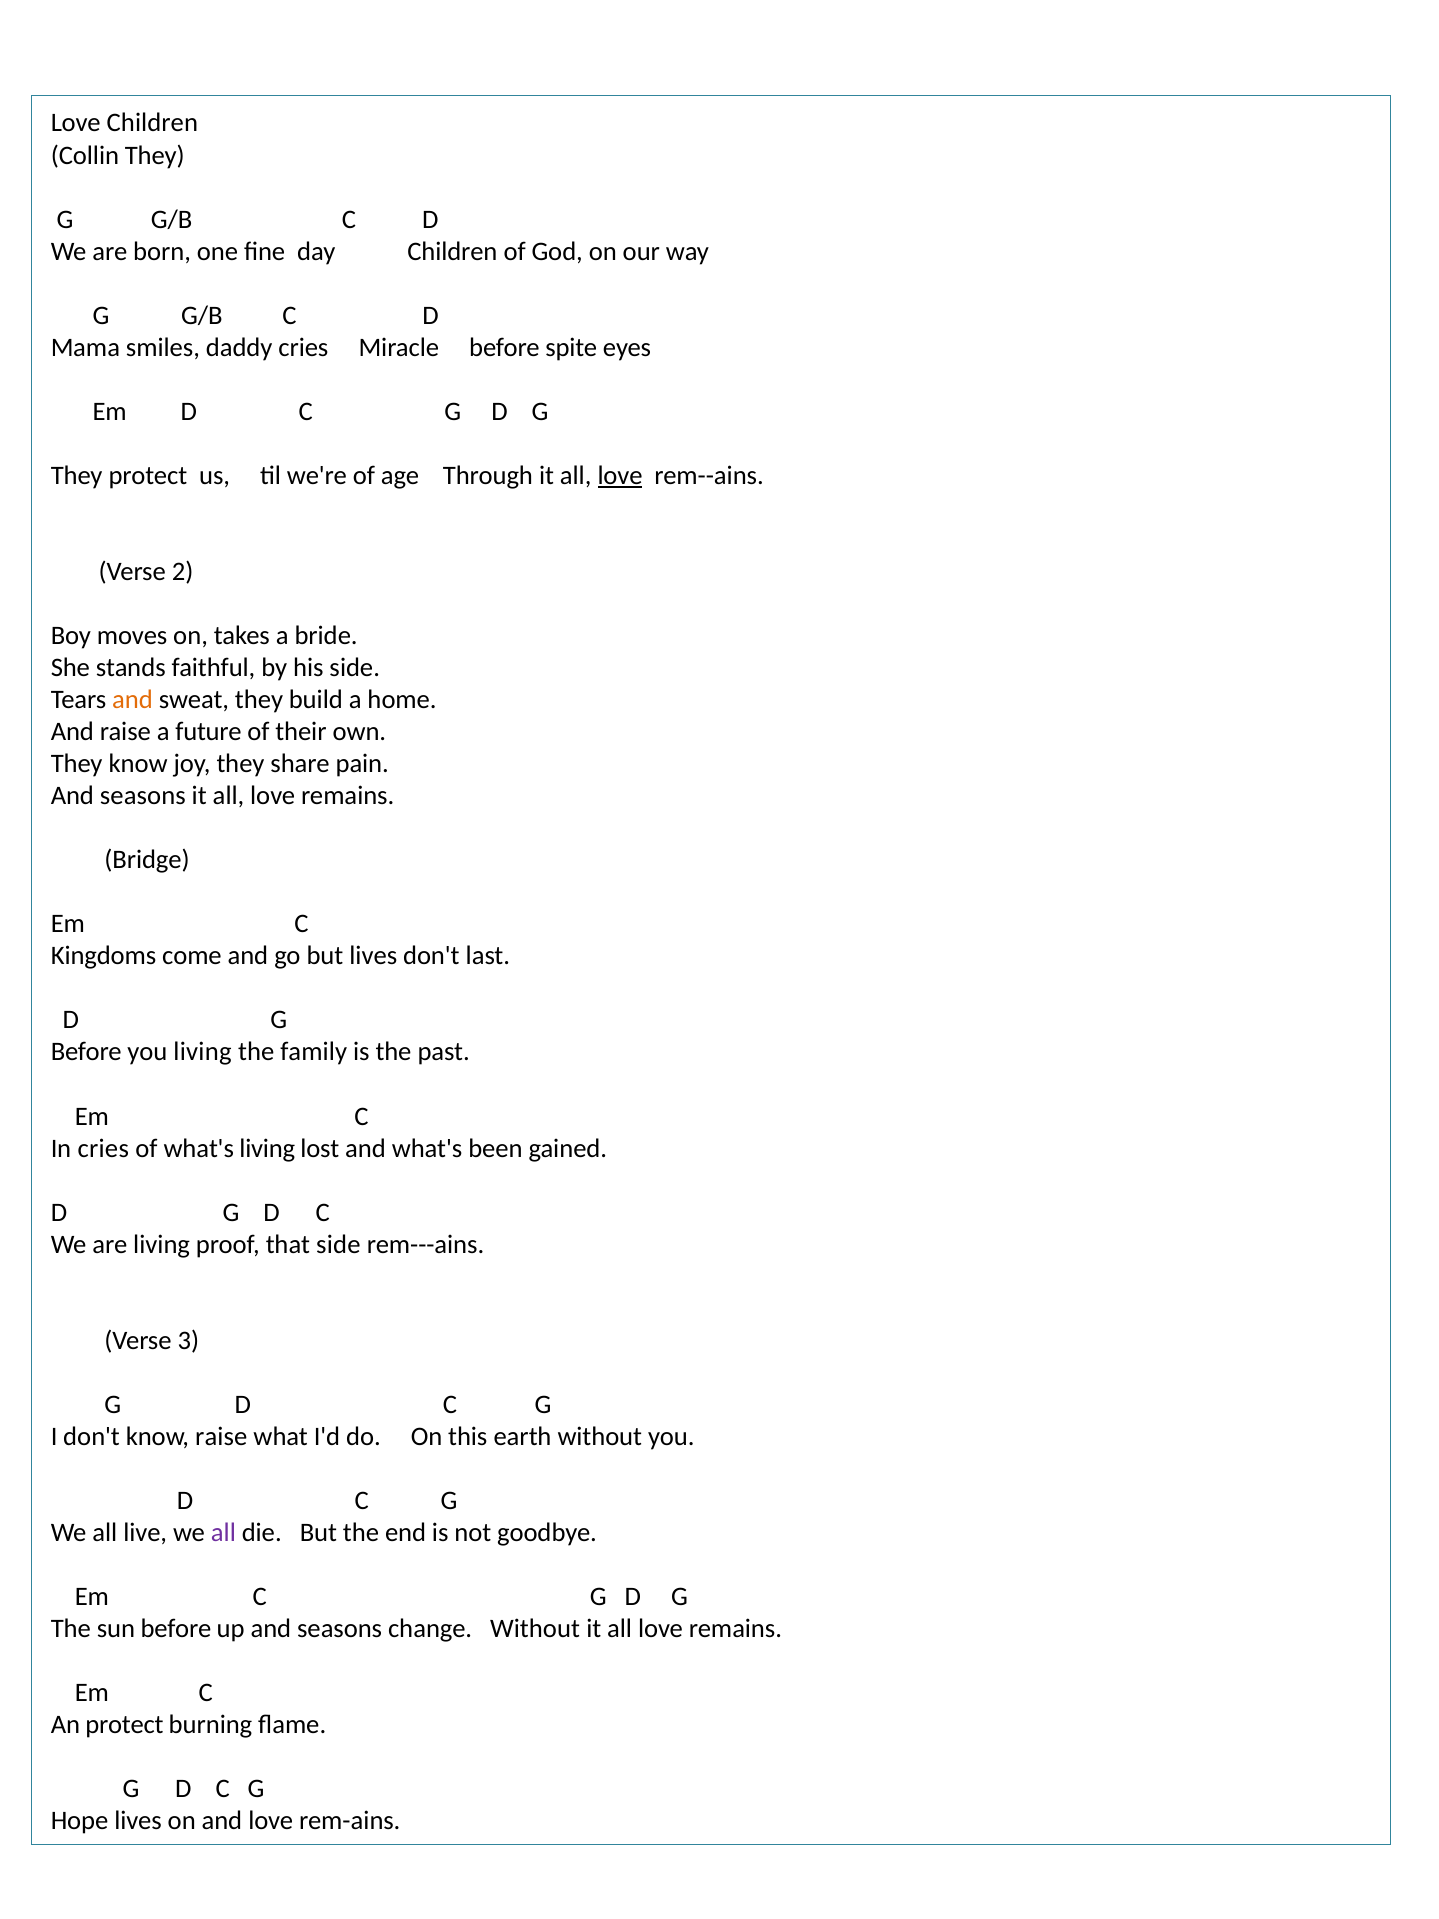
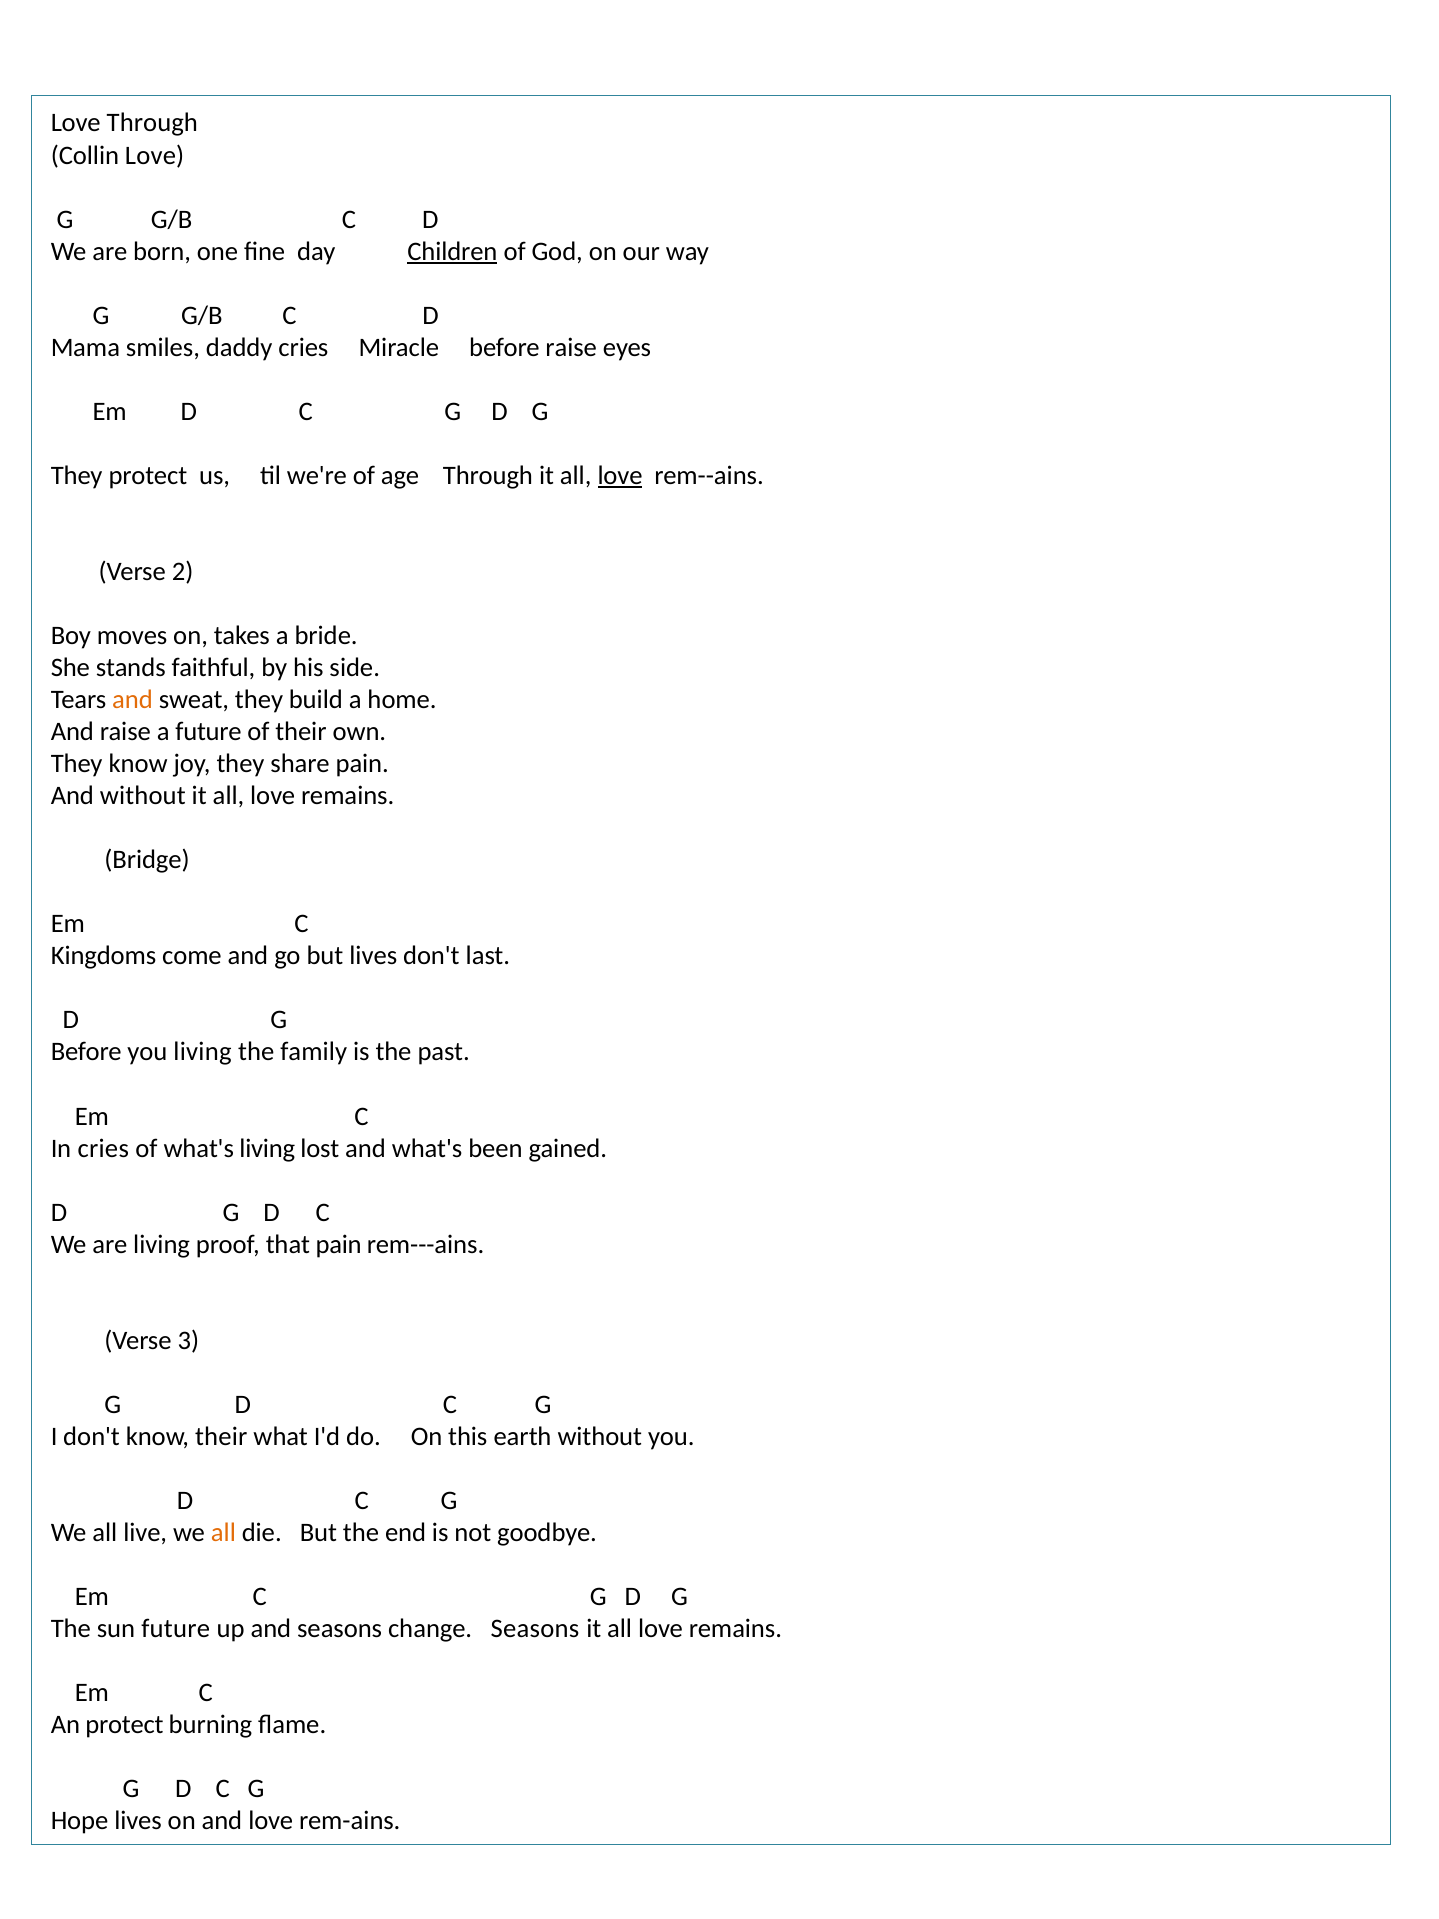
Love Children: Children -> Through (152, 123)
Collin They: They -> Love (155, 155)
Children underline: none -> present (452, 251)
before spite: spite -> raise (571, 347)
seasons: seasons -> without (143, 796)
that side: side -> pain (339, 1244)
know raise: raise -> their (221, 1436)
all colour: purple -> orange (223, 1532)
sun before: before -> future (176, 1628)
change Without: Without -> Seasons (535, 1628)
